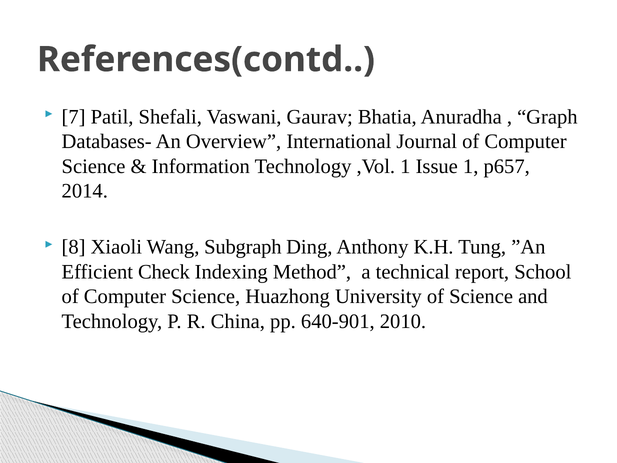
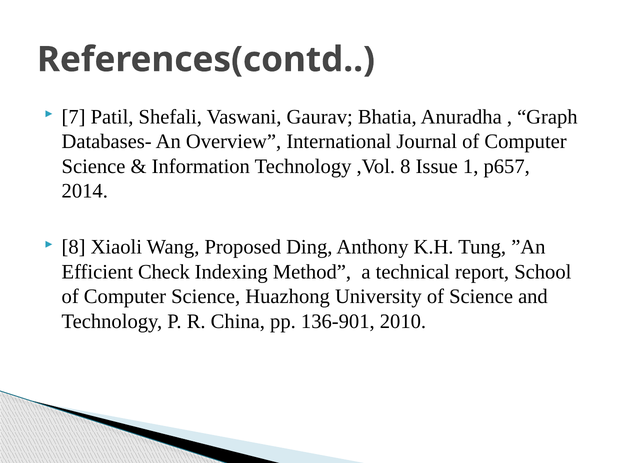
,Vol 1: 1 -> 8 (405, 166)
Subgraph: Subgraph -> Proposed (243, 247)
640-901: 640-901 -> 136-901 (338, 321)
